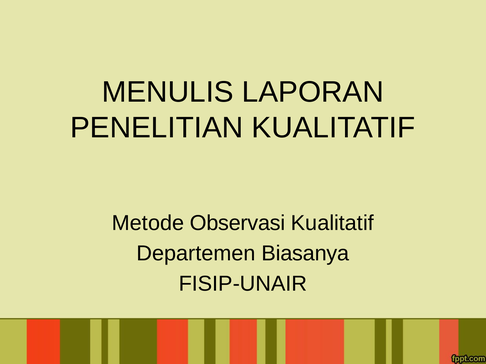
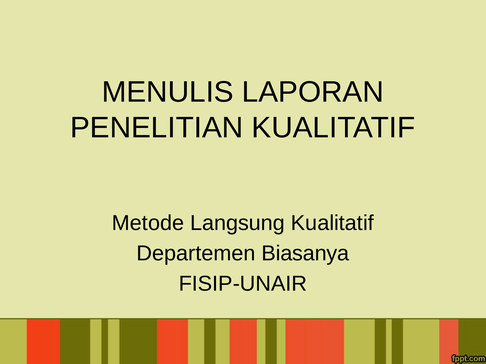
Observasi: Observasi -> Langsung (237, 223)
